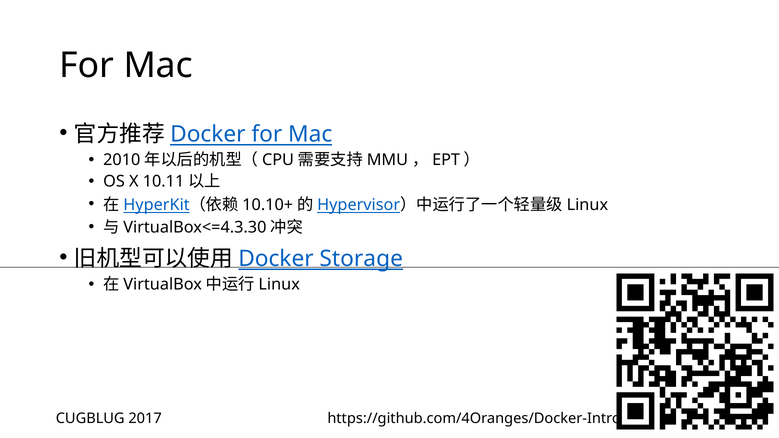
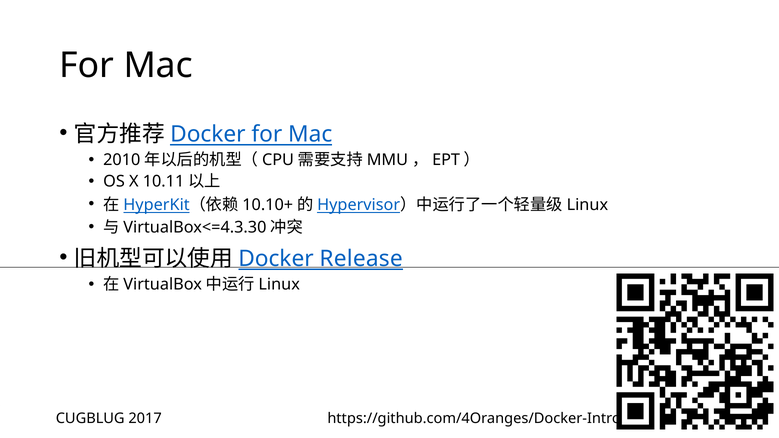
Storage: Storage -> Release (361, 259)
